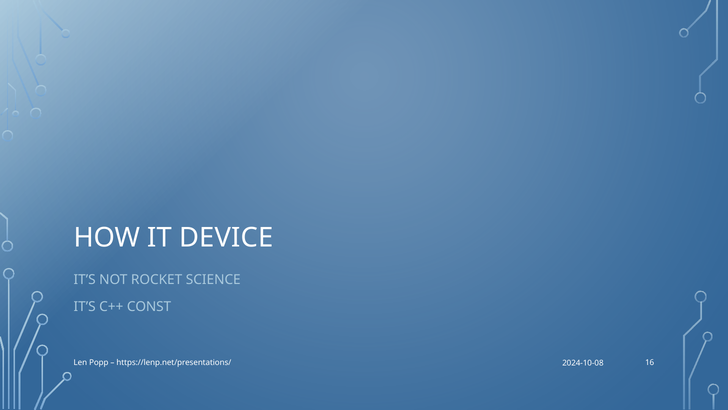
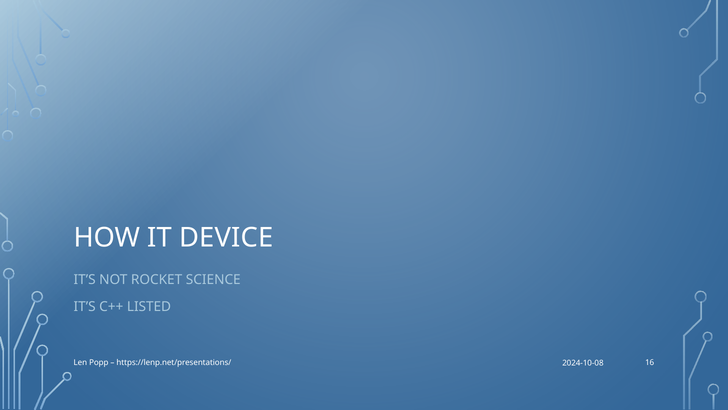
CONST: CONST -> LISTED (149, 307)
